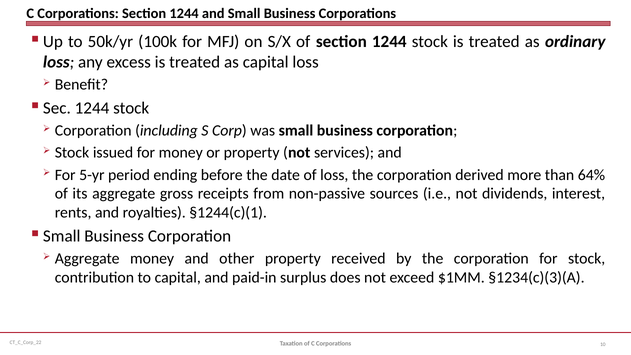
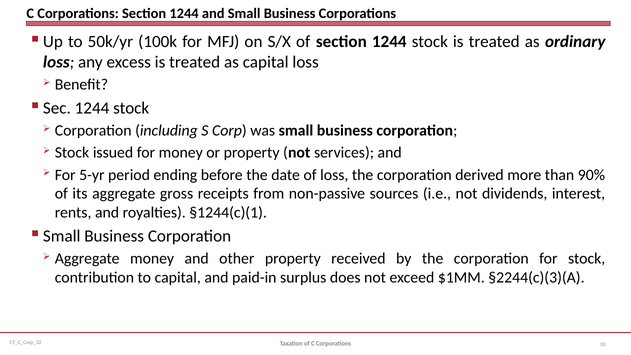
64%: 64% -> 90% (591, 175)
§1234(c)(3)(A: §1234(c)(3)(A -> §2244(c)(3)(A (536, 278)
